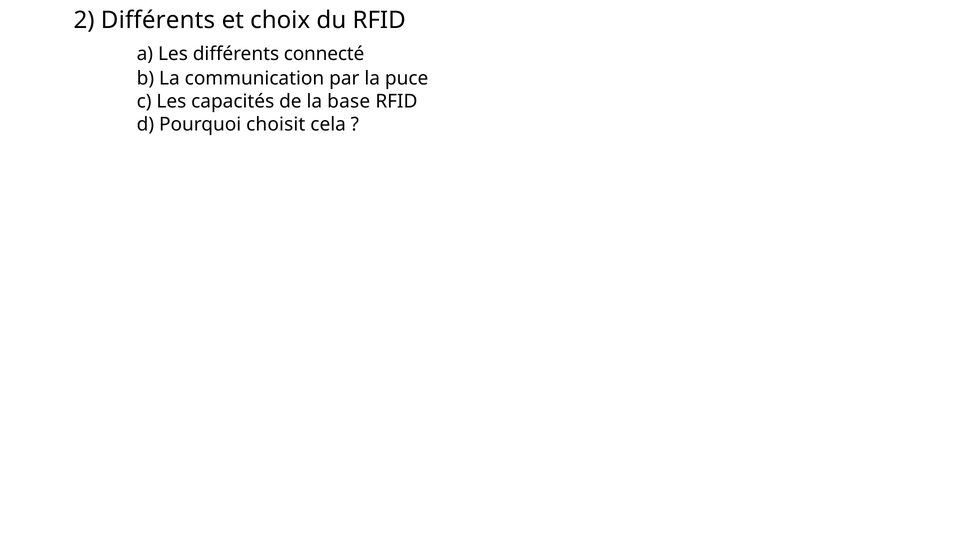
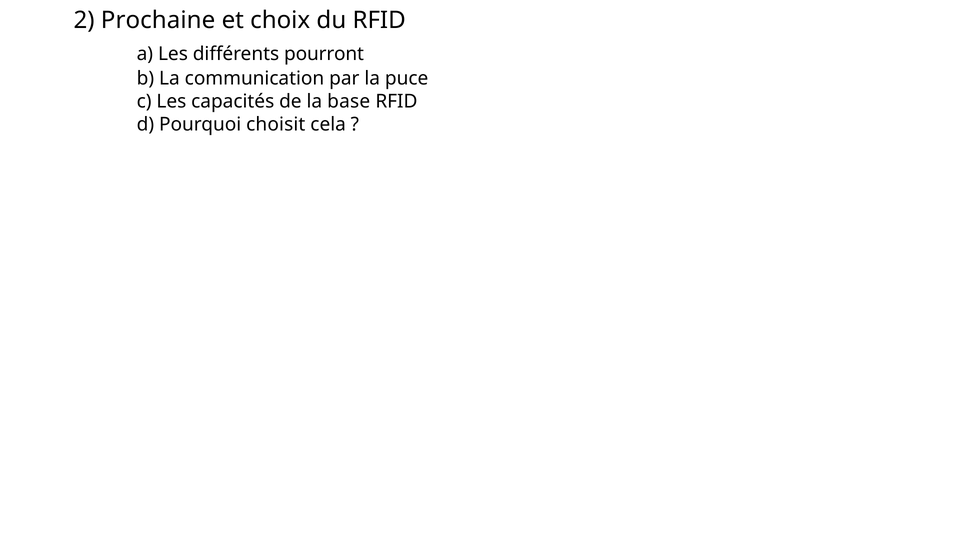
2 Différents: Différents -> Prochaine (158, 20)
connecté: connecté -> pourront (324, 54)
